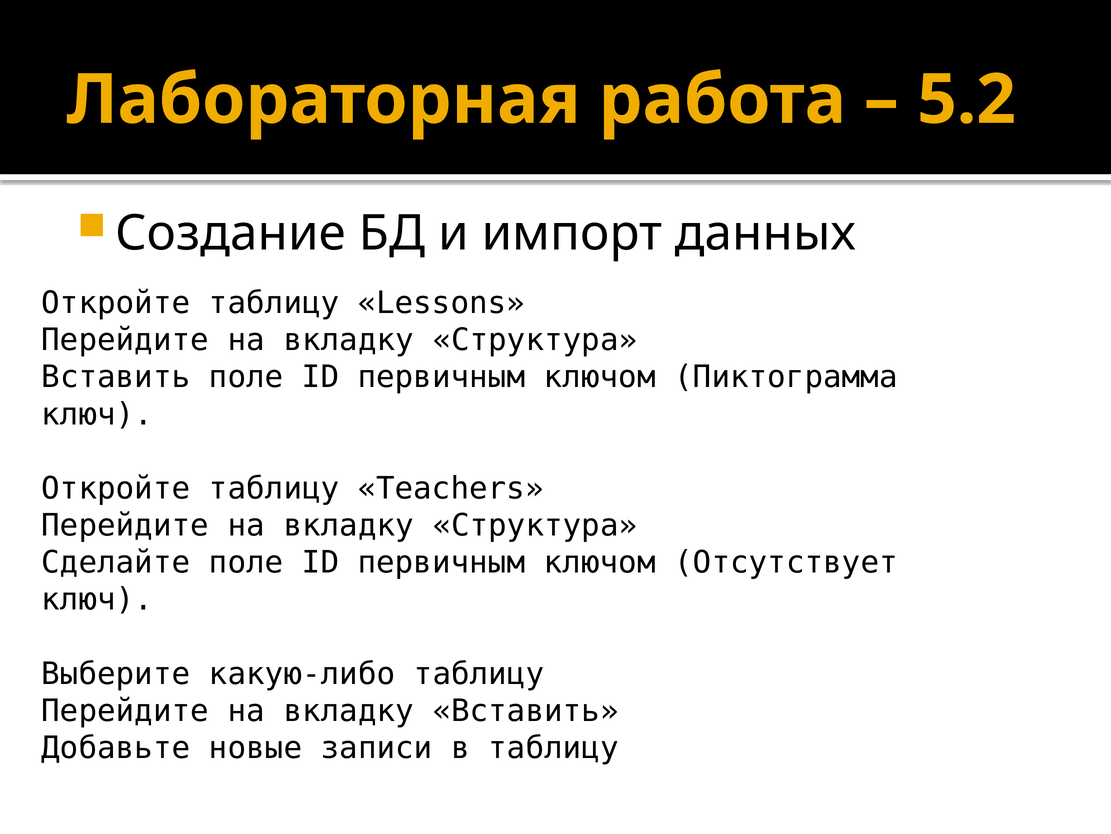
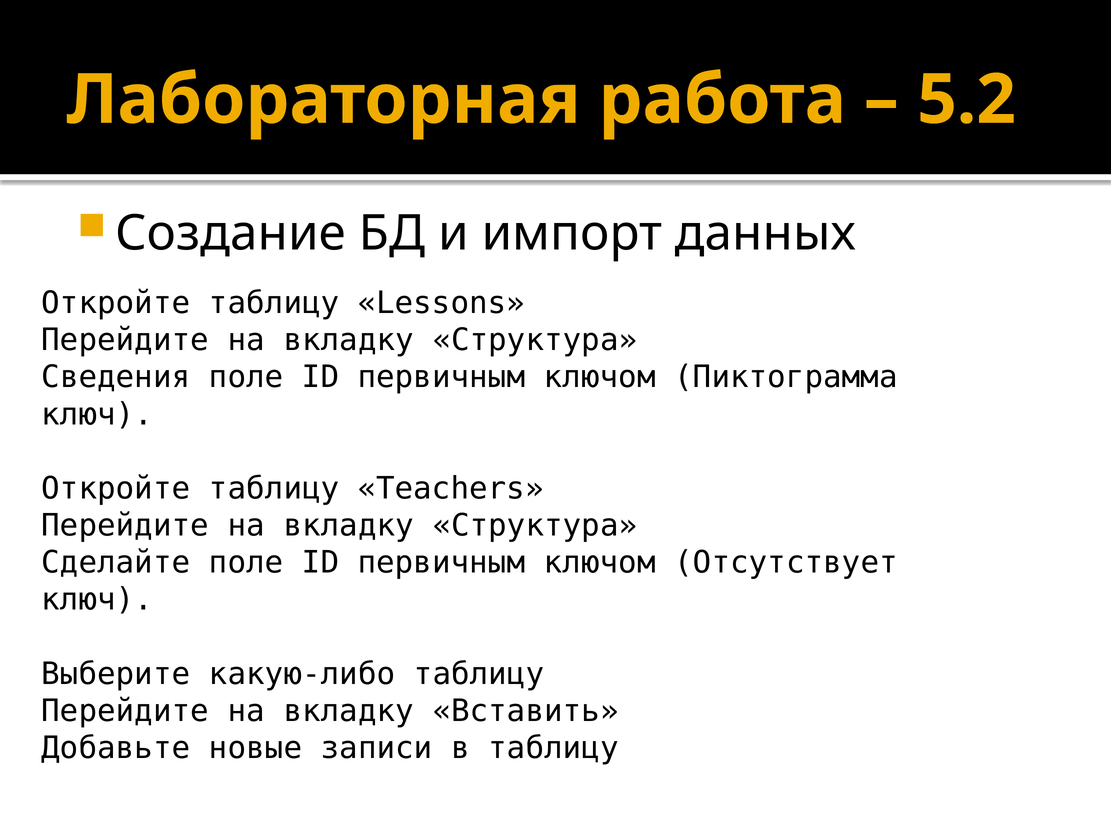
Вставить: Вставить -> Сведения (116, 377)
